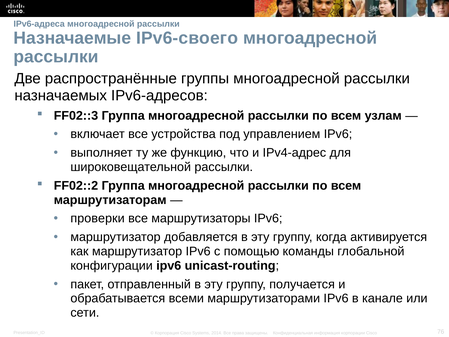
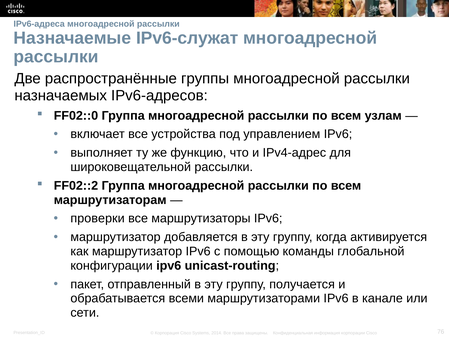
IPv6-своего: IPv6-своего -> IPv6-служат (187, 38)
FF02::3: FF02::3 -> FF02::0 (76, 116)
